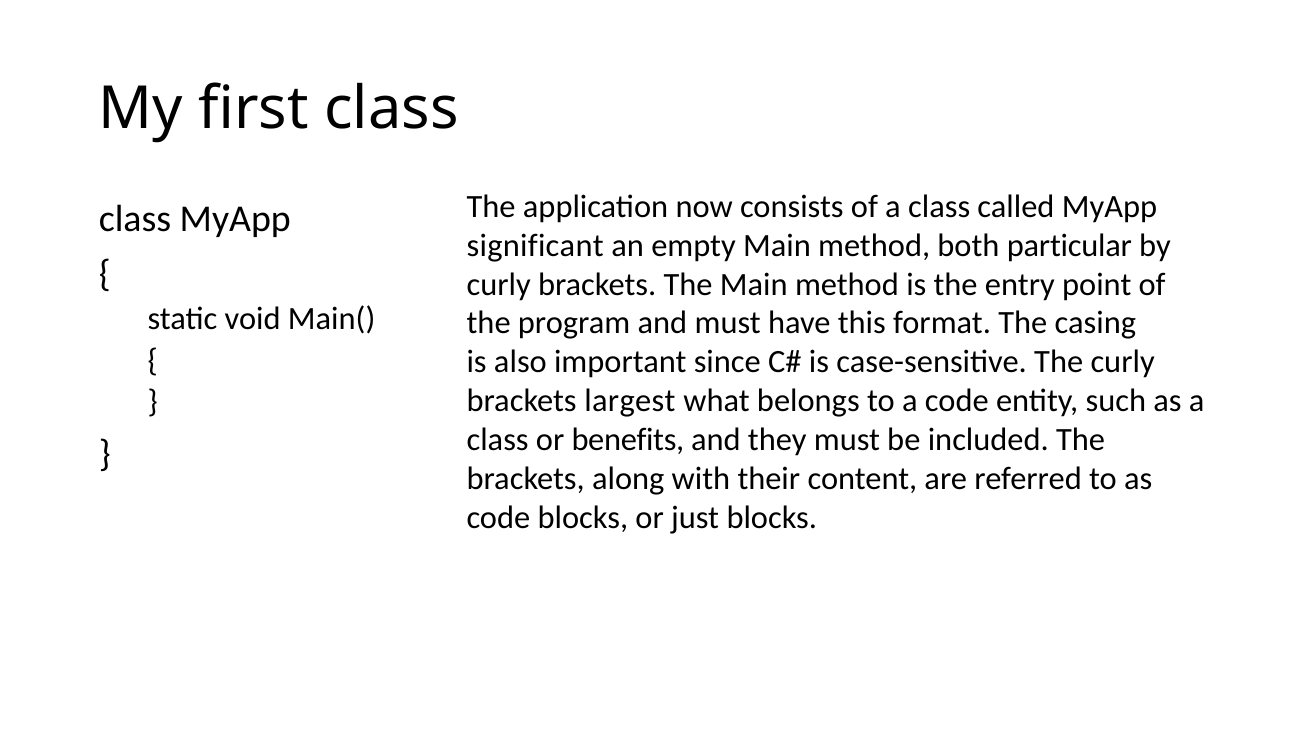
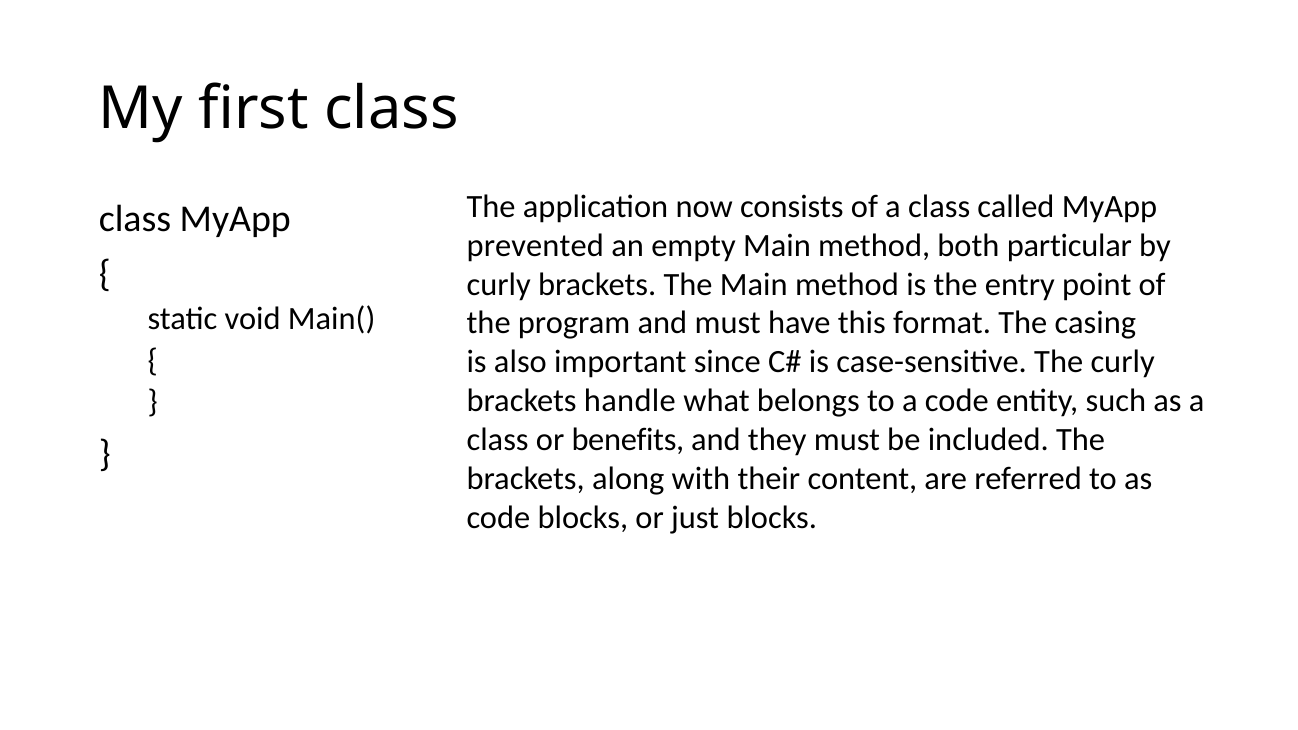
significant: significant -> prevented (535, 245)
largest: largest -> handle (630, 401)
